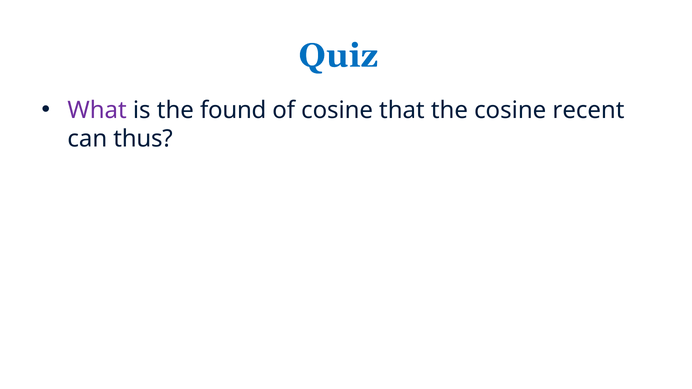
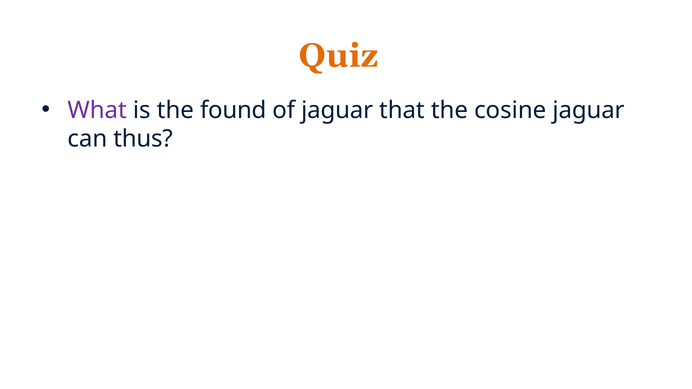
Quiz colour: blue -> orange (338, 56)
of cosine: cosine -> jaguar (337, 110)
cosine recent: recent -> jaguar (589, 110)
